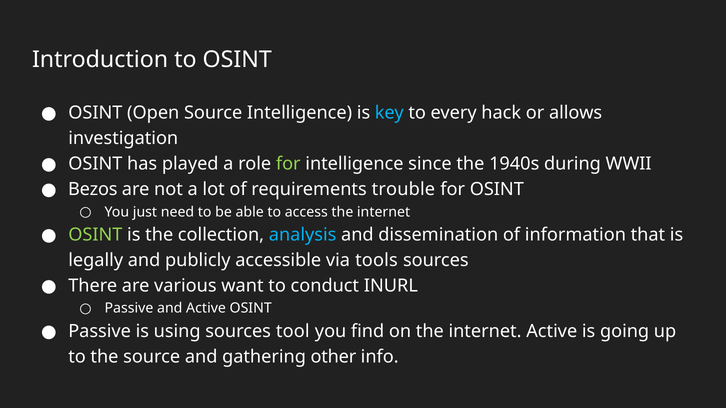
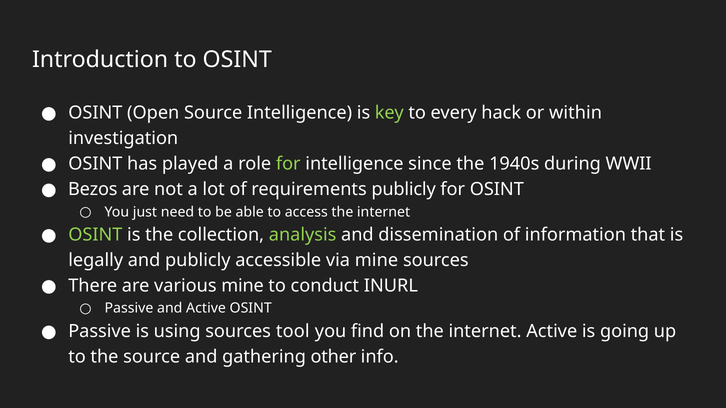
key colour: light blue -> light green (389, 113)
allows: allows -> within (576, 113)
requirements trouble: trouble -> publicly (404, 190)
analysis colour: light blue -> light green (303, 235)
via tools: tools -> mine (376, 261)
various want: want -> mine (243, 286)
